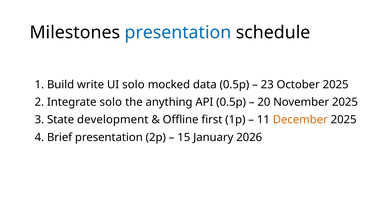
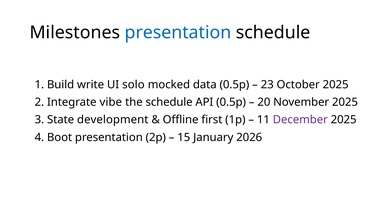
Integrate solo: solo -> vibe (111, 102)
the anything: anything -> schedule (169, 102)
December colour: orange -> purple (300, 120)
Brief: Brief -> Boot (60, 138)
